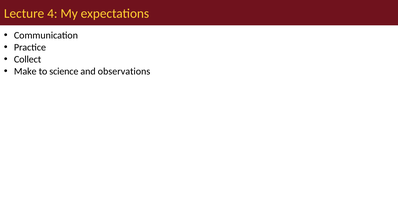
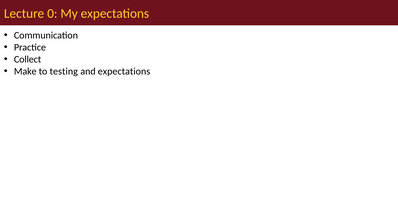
4: 4 -> 0 (52, 14)
science: science -> testing (64, 71)
and observations: observations -> expectations (124, 71)
